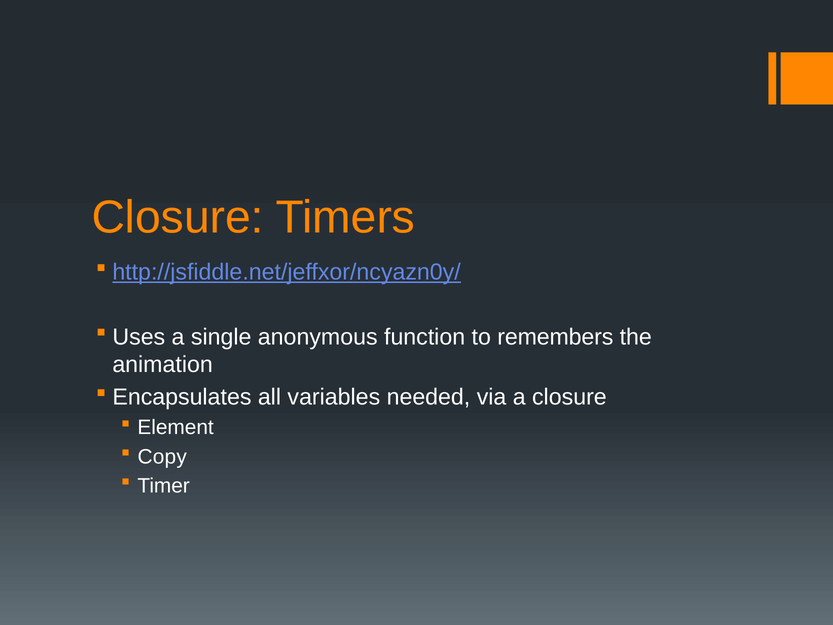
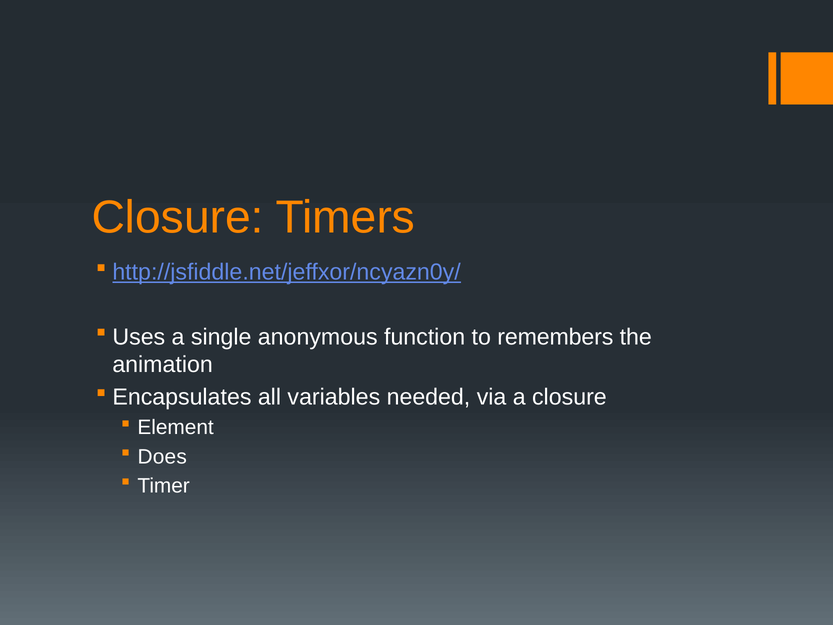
Copy: Copy -> Does (162, 457)
